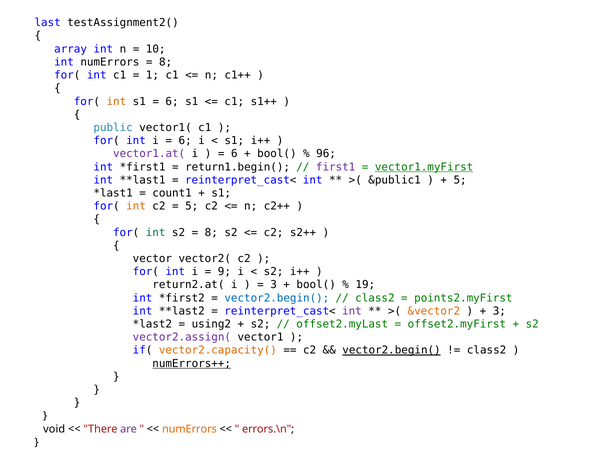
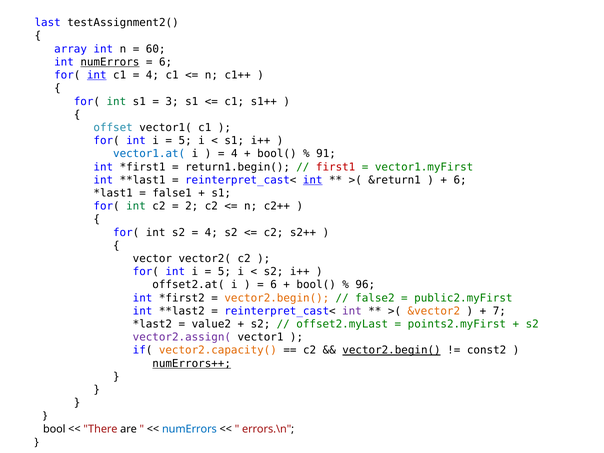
10: 10 -> 60 (156, 49)
numErrors underline: none -> present (110, 62)
8: 8 -> 6 (166, 62)
int underline: none -> present (97, 75)
1: 1 -> 4 (152, 75)
int colour: orange -> green (116, 101)
6: 6 -> 3 (172, 101)
public: public -> offset (113, 128)
6: 6 -> 5 (185, 141)
vector1.at( colour: purple -> blue (149, 154)
6: 6 -> 4 (234, 154)
96: 96 -> 91 (326, 154)
first1 colour: purple -> red (336, 167)
vector1.myFirst underline: present -> none (424, 167)
int underline: none -> present (313, 180)
&public1: &public1 -> &return1 (395, 180)
5: 5 -> 6 (460, 180)
count1: count1 -> false1 (172, 193)
int colour: orange -> green (136, 206)
5: 5 -> 2 (192, 206)
int colour: green -> black (156, 232)
8: 8 -> 4 (211, 232)
9: 9 -> 5 (224, 272)
return2.at(: return2.at( -> offset2.at( (188, 285)
3: 3 -> 6 (274, 285)
19: 19 -> 96 (365, 285)
vector2.begin( colour: blue -> orange (277, 298)
class2: class2 -> false2 (375, 298)
points2.myFirst: points2.myFirst -> public2.myFirst (463, 298)
3: 3 -> 7 (499, 311)
using2: using2 -> value2 (211, 324)
offset2.myFirst: offset2.myFirst -> points2.myFirst (457, 324)
class2: class2 -> const2 (487, 350)
void: void -> bool (54, 429)
are colour: purple -> black (129, 429)
numErrors colour: orange -> blue (189, 429)
